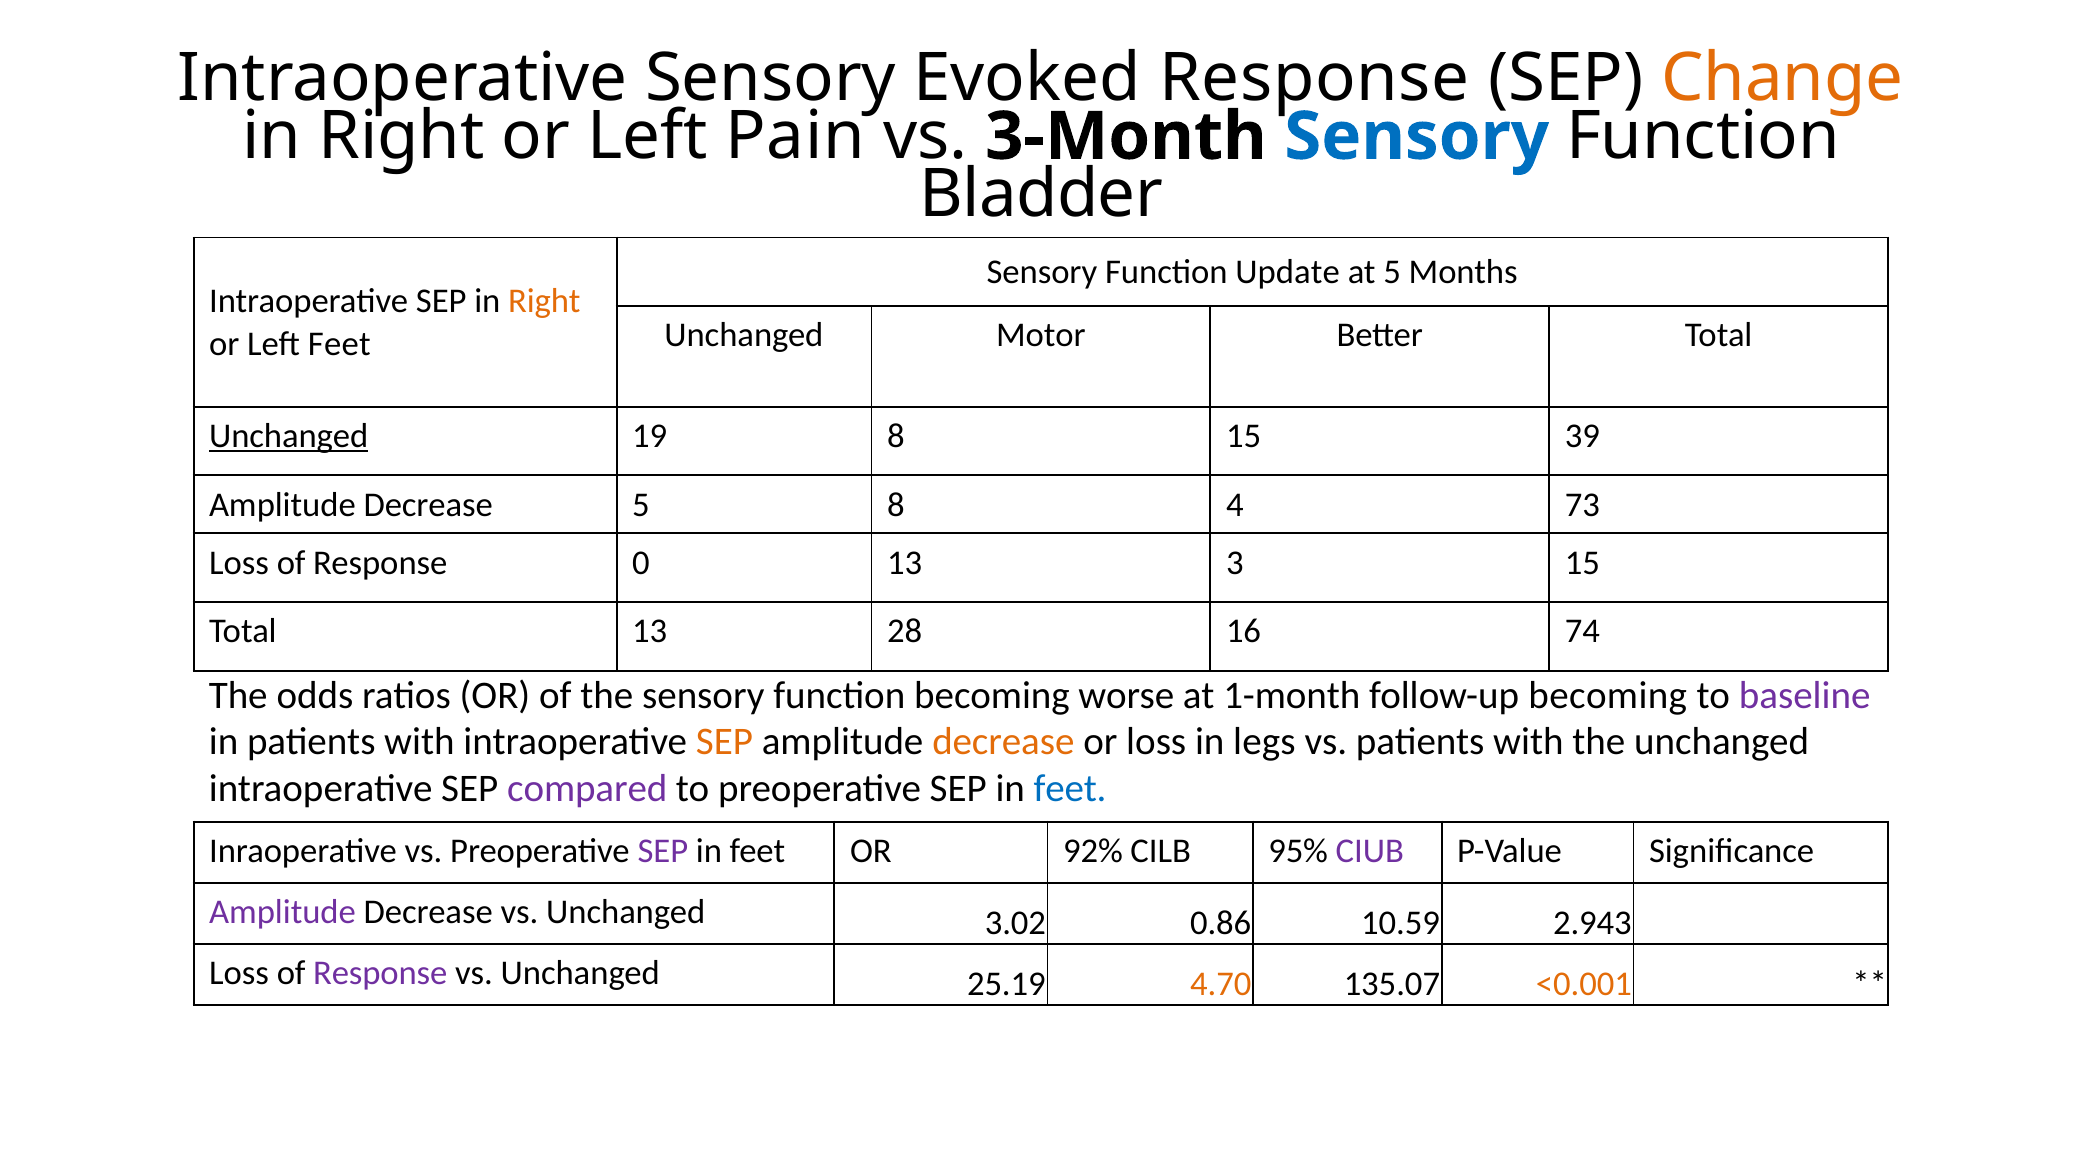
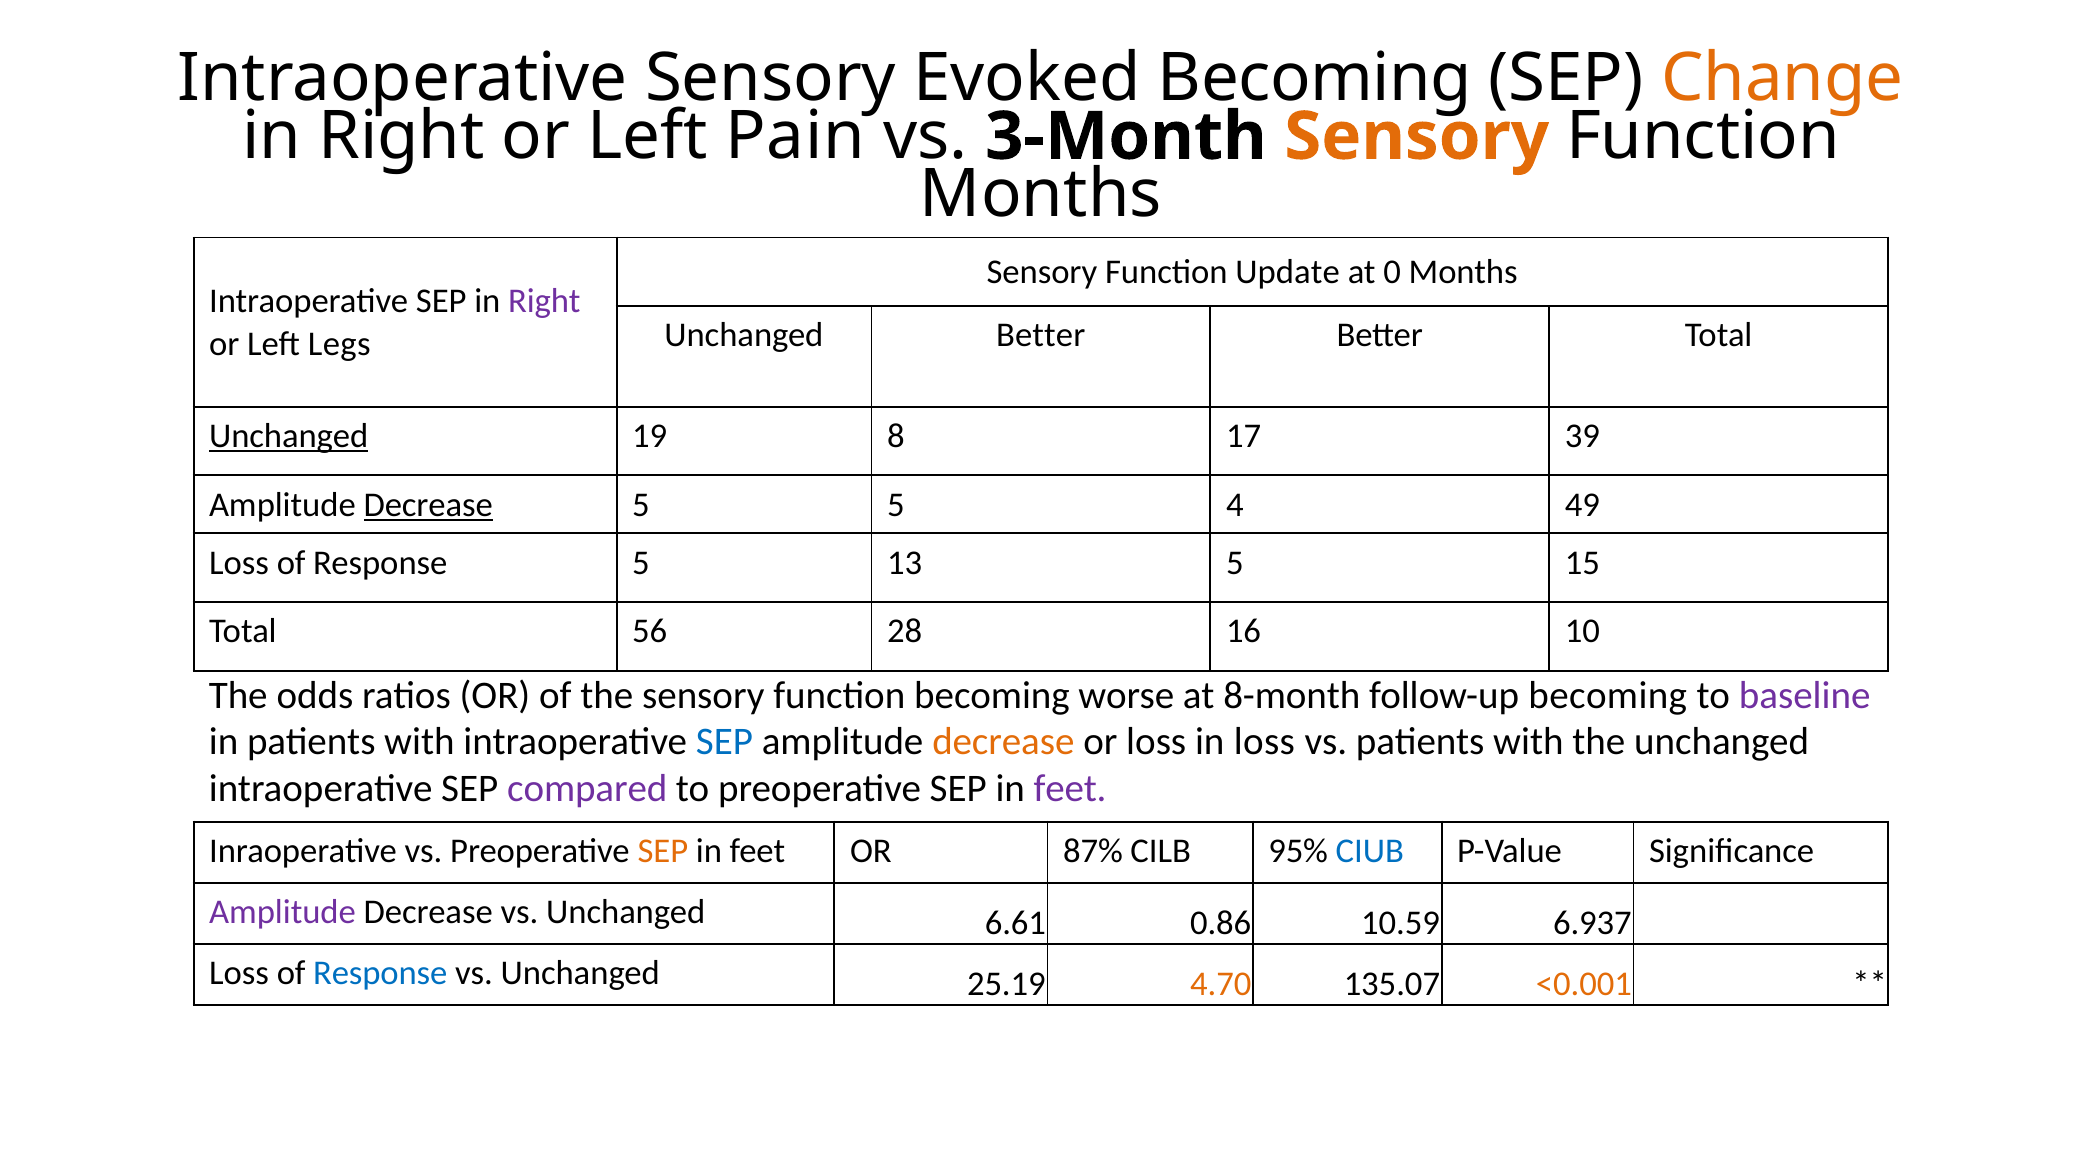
Evoked Response: Response -> Becoming (1315, 79)
Sensory colour: blue -> orange (1417, 137)
Bladder: Bladder -> Months (1041, 195)
at 5: 5 -> 0 (1392, 272)
Right colour: orange -> purple (544, 301)
Unchanged Motor: Motor -> Better (1041, 336)
Left Feet: Feet -> Legs (339, 344)
8 15: 15 -> 17 (1244, 436)
Decrease underline: none -> present (428, 505)
5 8: 8 -> 5 (896, 505)
73: 73 -> 49 (1582, 505)
Response 0: 0 -> 5 (641, 563)
13 3: 3 -> 5 (1235, 563)
Total 13: 13 -> 56 (650, 632)
74: 74 -> 10 (1582, 632)
1-month: 1-month -> 8-month (1292, 695)
SEP colour: orange -> blue (725, 742)
in legs: legs -> loss (1264, 742)
feet colour: blue -> purple (1070, 789)
SEP colour: purple -> orange (663, 851)
92%: 92% -> 87% (1093, 851)
CIUB colour: purple -> blue (1370, 851)
3.02: 3.02 -> 6.61 (1015, 923)
2.943: 2.943 -> 6.937 (1592, 923)
Response colour: purple -> blue (380, 973)
